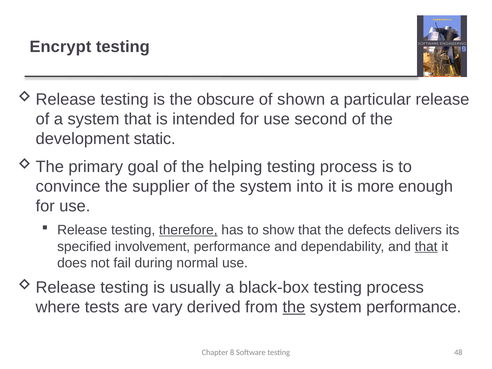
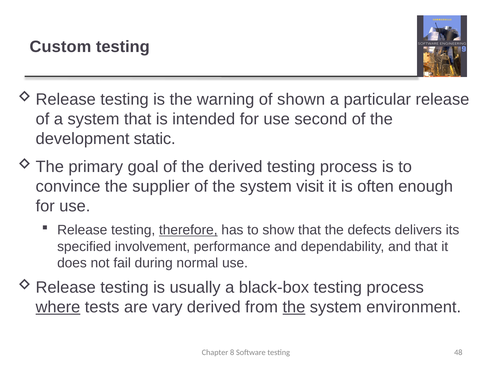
Encrypt: Encrypt -> Custom (60, 47)
obscure: obscure -> warning (226, 100)
the helping: helping -> derived (236, 167)
into: into -> visit (310, 186)
more: more -> often (376, 186)
that underline: present -> none (426, 247)
where underline: none -> present (58, 307)
system performance: performance -> environment (414, 307)
